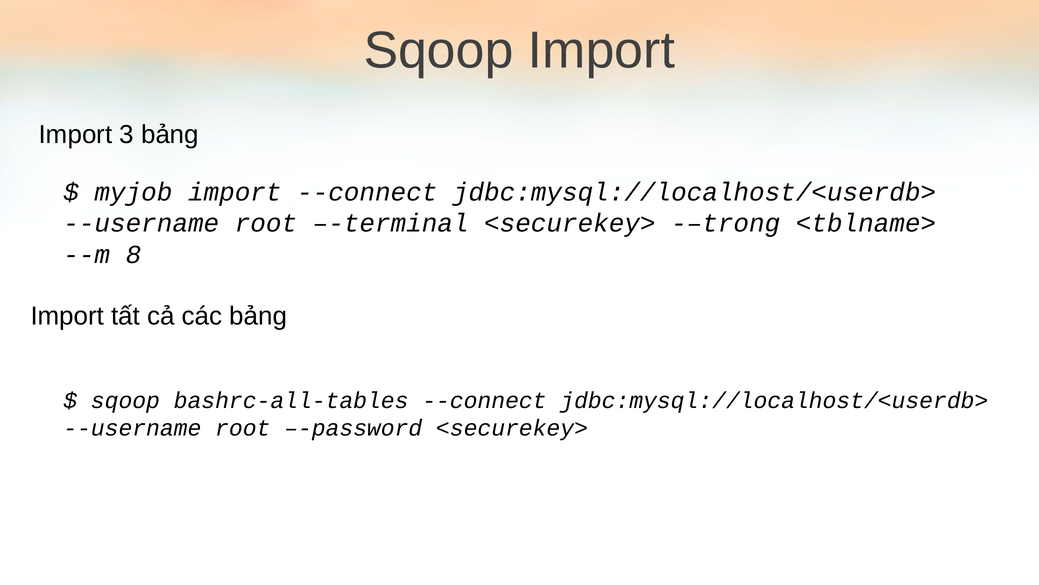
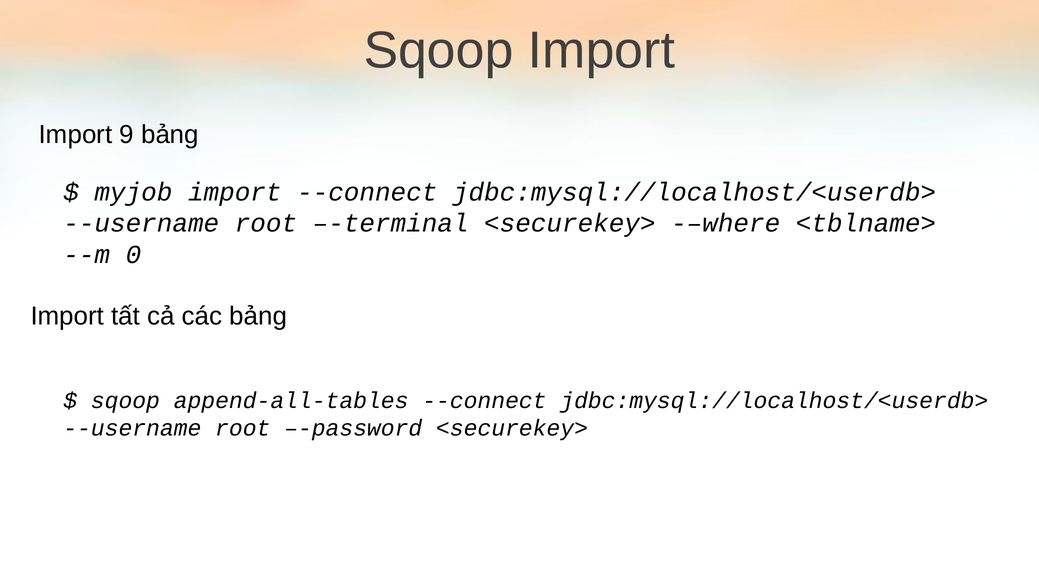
3: 3 -> 9 (127, 135)
-–trong: -–trong -> -–where (726, 223)
8: 8 -> 0 (133, 254)
bashrc-all-tables: bashrc-all-tables -> append-all-tables (291, 400)
